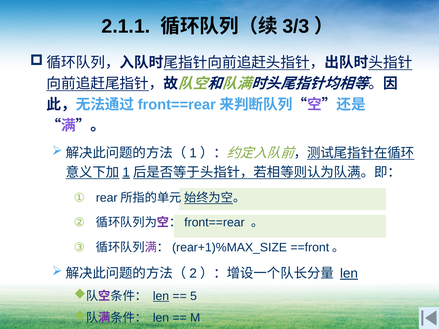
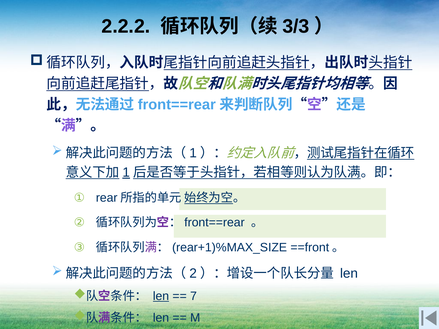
2.1.1: 2.1.1 -> 2.2.2 (126, 26)
len underline: present -> none (349, 274)
5: 5 -> 7 (194, 296)
